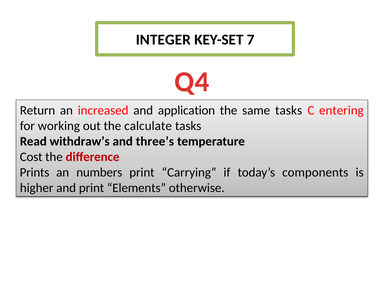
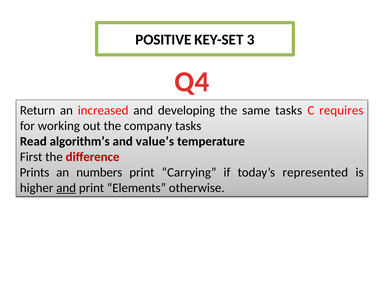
INTEGER: INTEGER -> POSITIVE (163, 40)
7: 7 -> 3 (251, 40)
application: application -> developing (186, 111)
entering: entering -> requires (341, 111)
calculate: calculate -> company (148, 126)
withdraw’s: withdraw’s -> algorithm’s (80, 141)
three’s: three’s -> value’s (155, 141)
Cost: Cost -> First (31, 157)
components: components -> represented (315, 172)
and underline: none -> present (66, 188)
